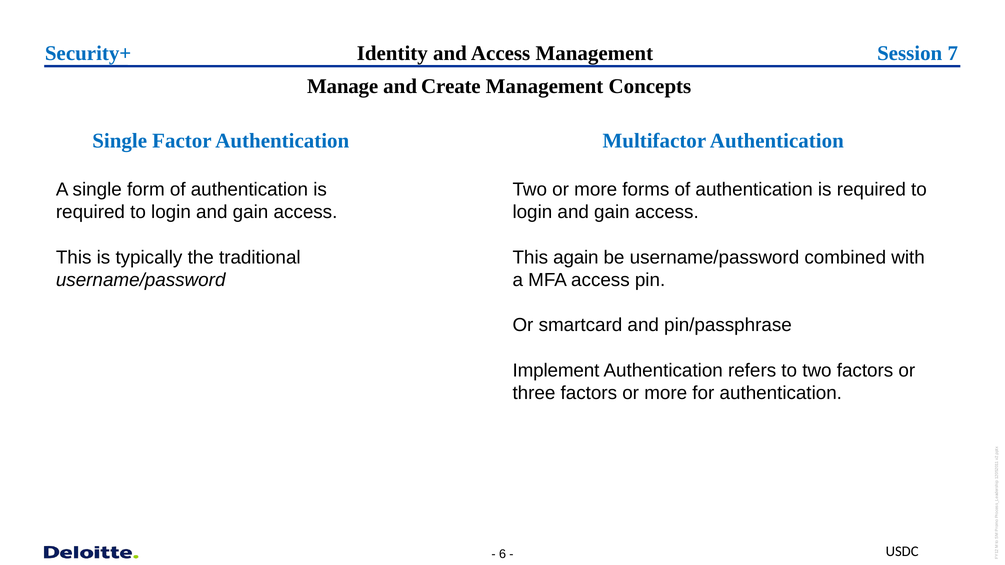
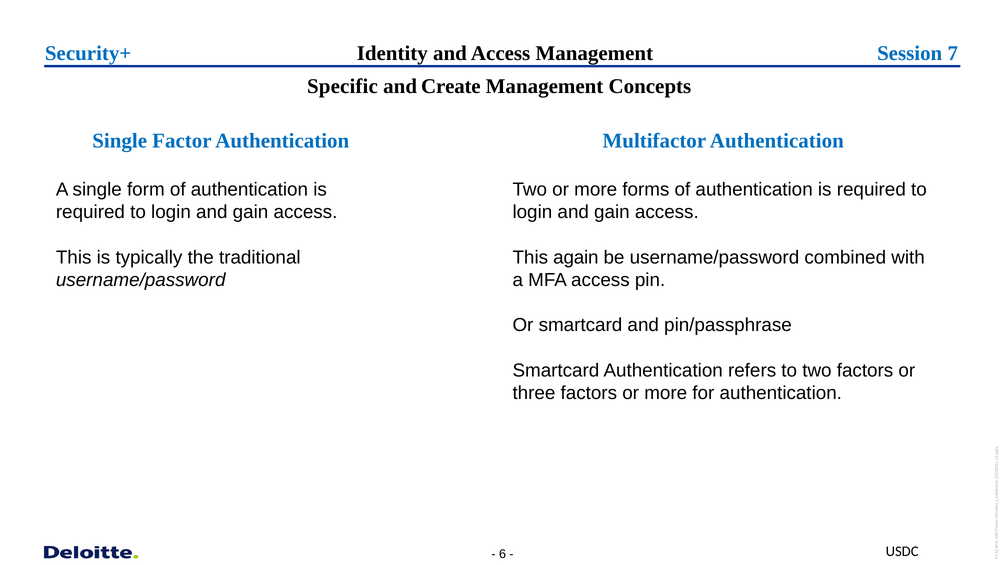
Manage: Manage -> Specific (342, 86)
Implement: Implement -> Smartcard (556, 371)
